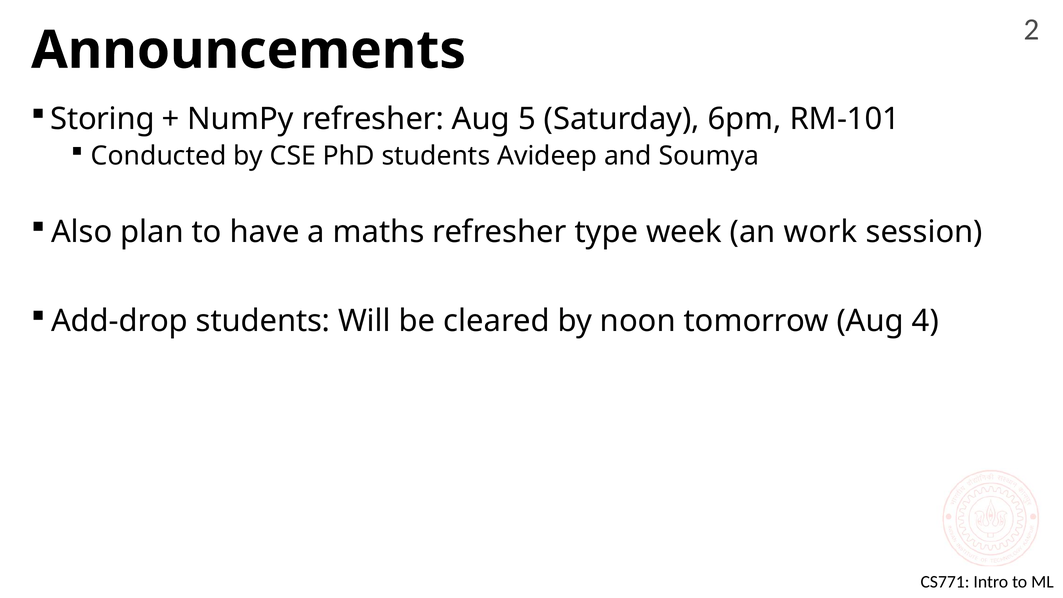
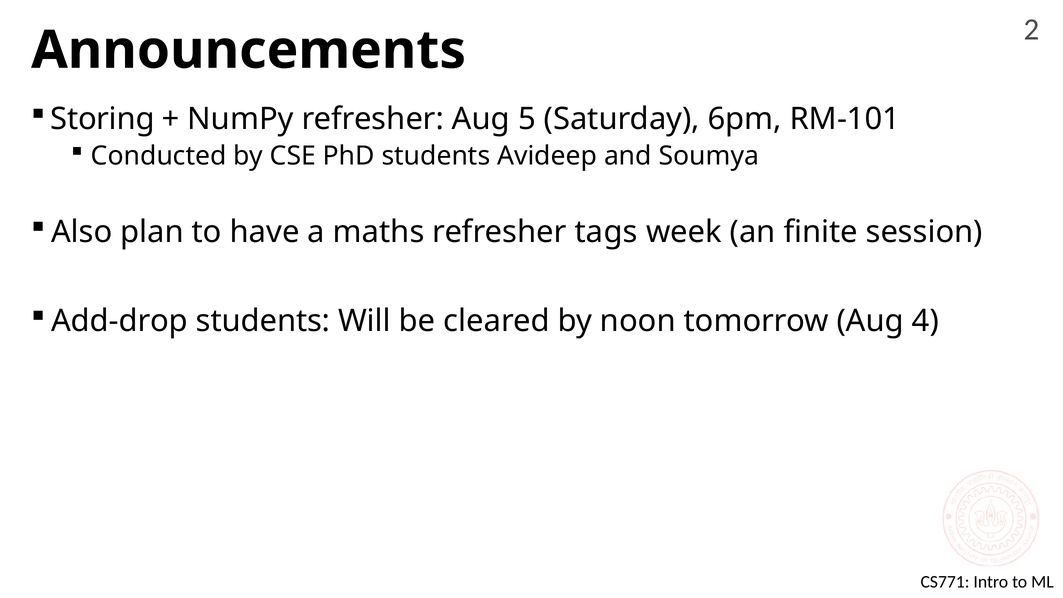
type: type -> tags (606, 232)
work: work -> finite (821, 232)
